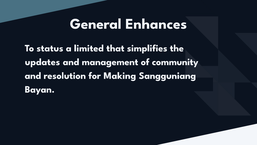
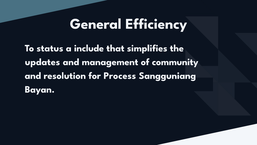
Enhances: Enhances -> Efficiency (156, 24)
limited: limited -> include (89, 48)
Making: Making -> Process (120, 75)
